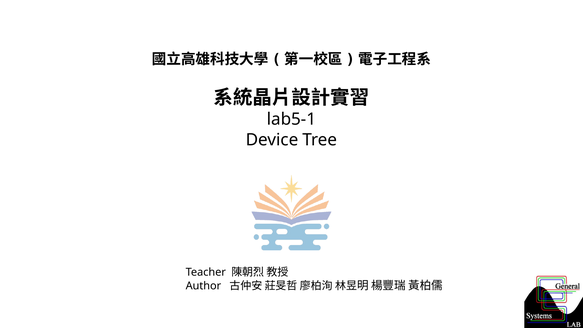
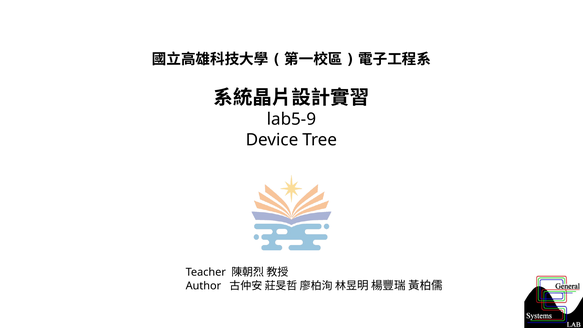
lab5-1: lab5-1 -> lab5-9 (292, 119)
